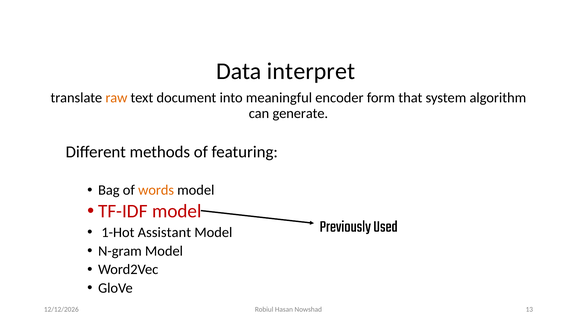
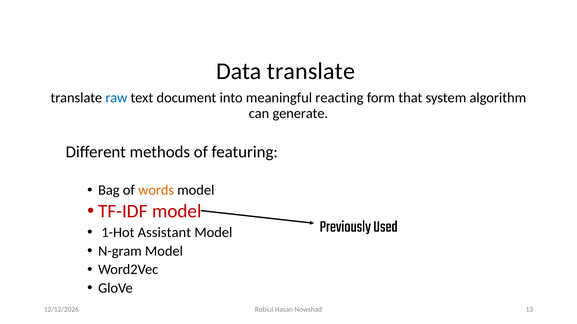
Data interpret: interpret -> translate (311, 71)
raw colour: orange -> blue (116, 98)
encoder: encoder -> reacting (339, 98)
